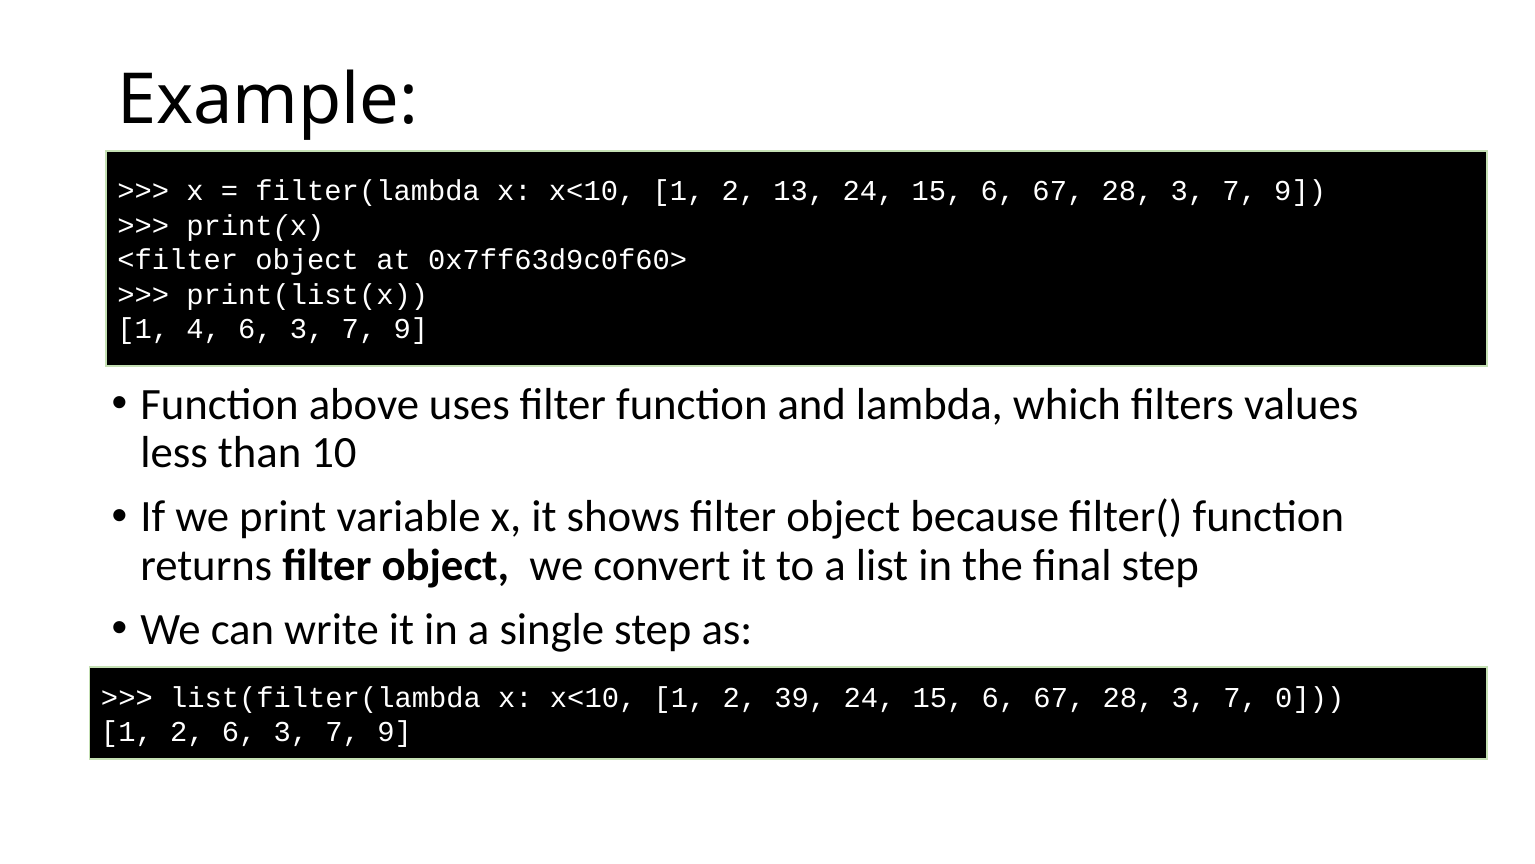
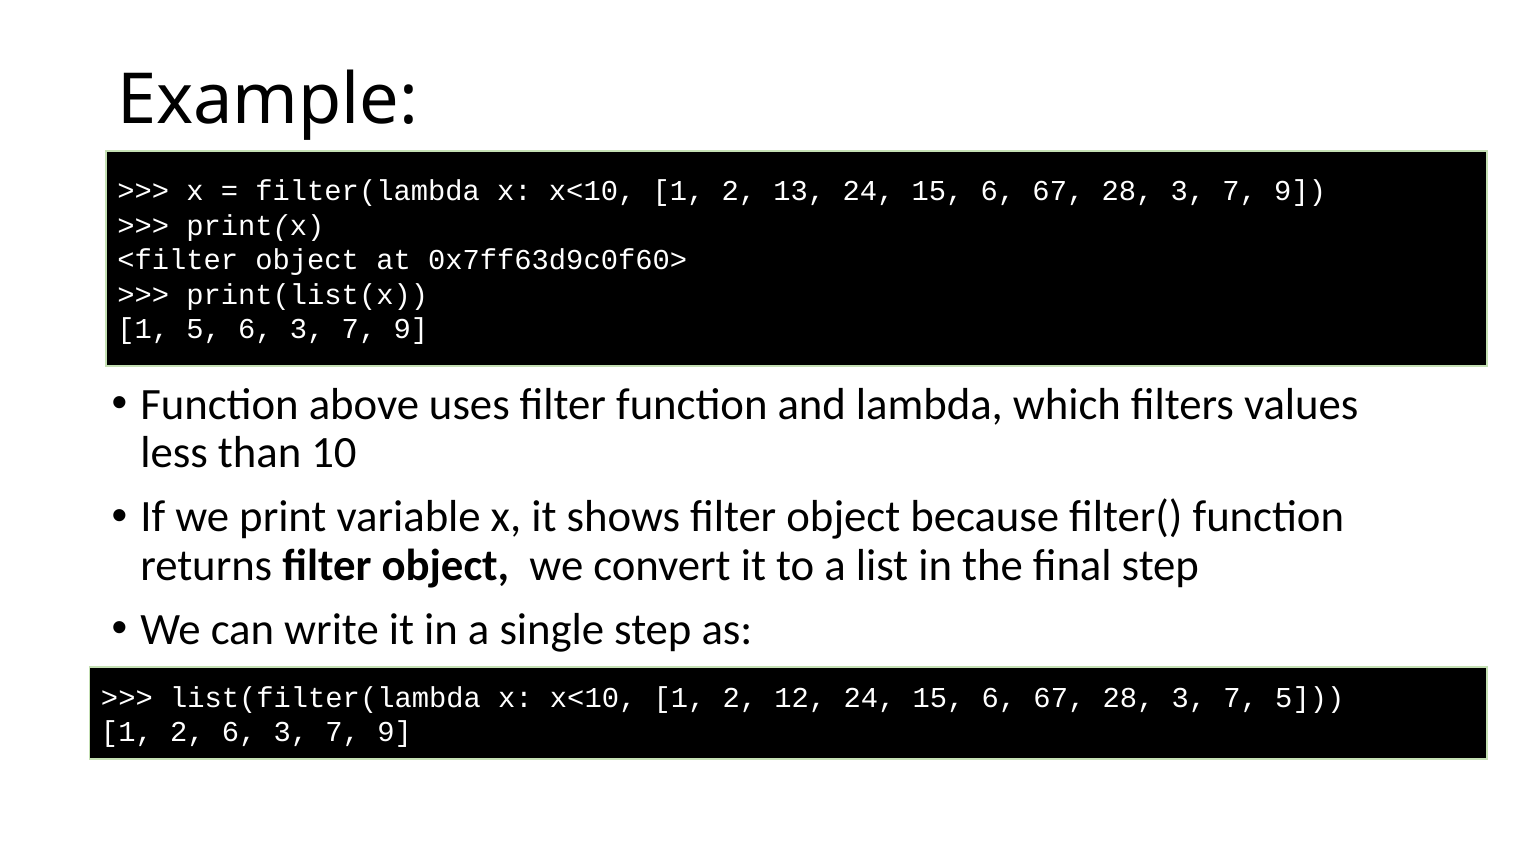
1 4: 4 -> 5 (204, 329)
39: 39 -> 12 (800, 697)
7 0: 0 -> 5 (1310, 697)
